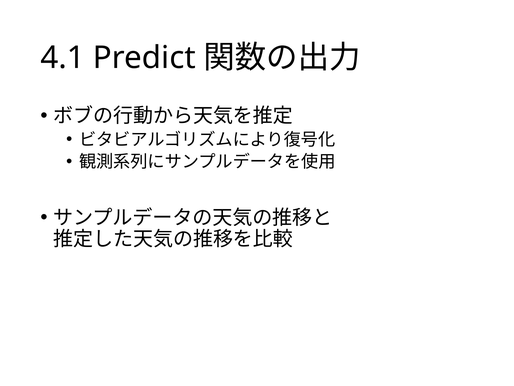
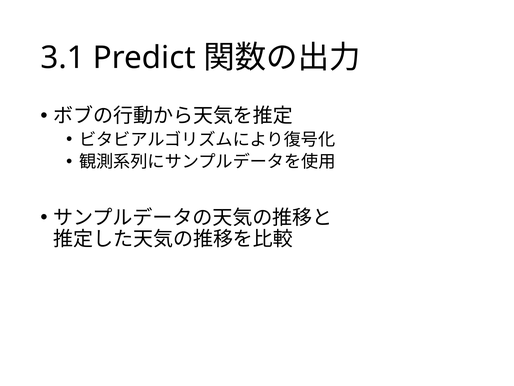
4.1: 4.1 -> 3.1 (63, 58)
